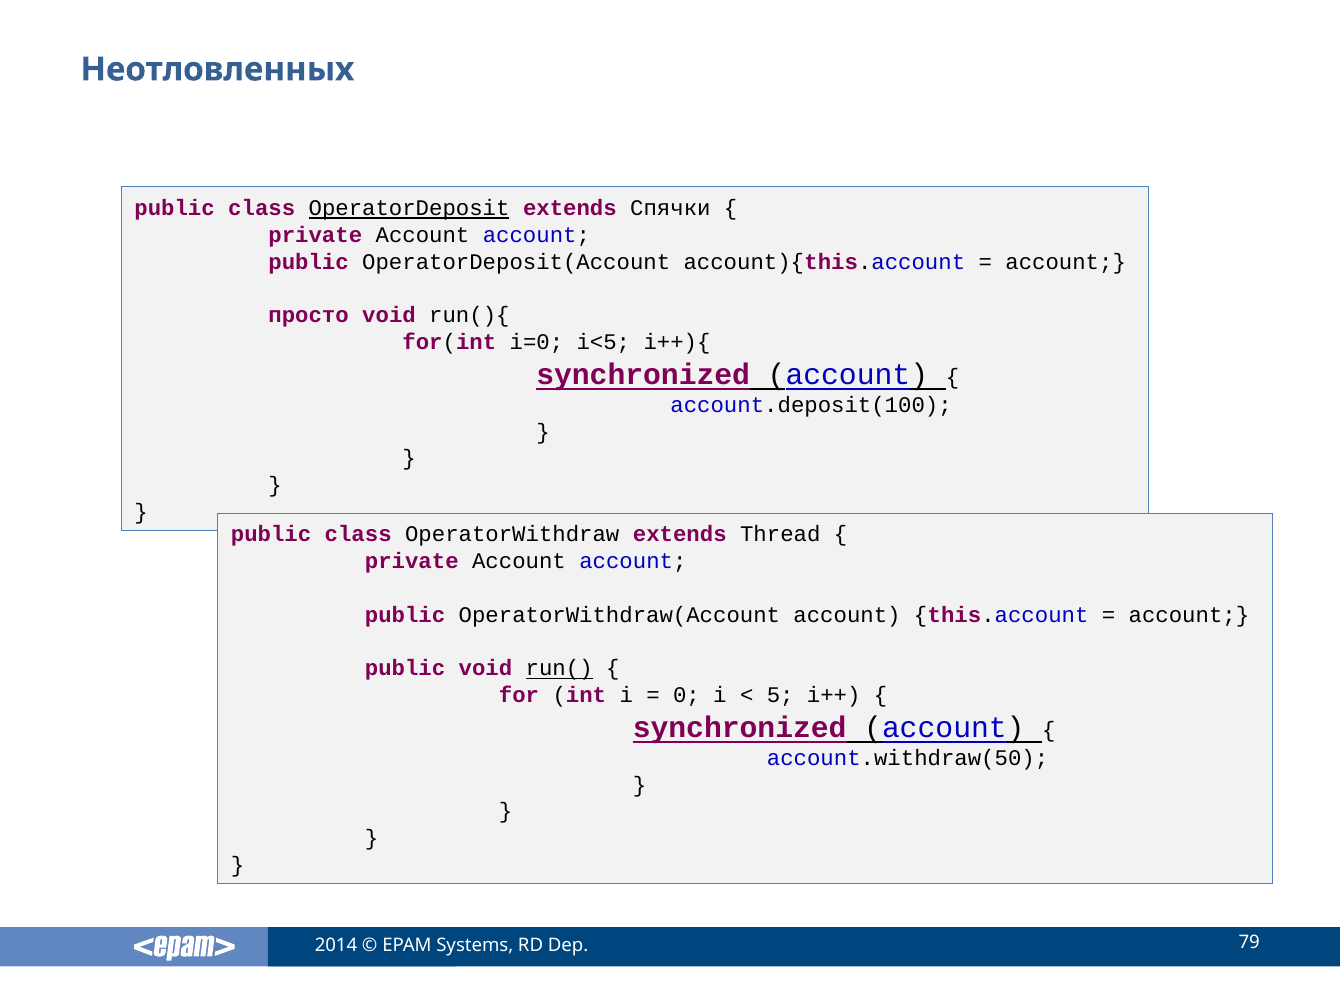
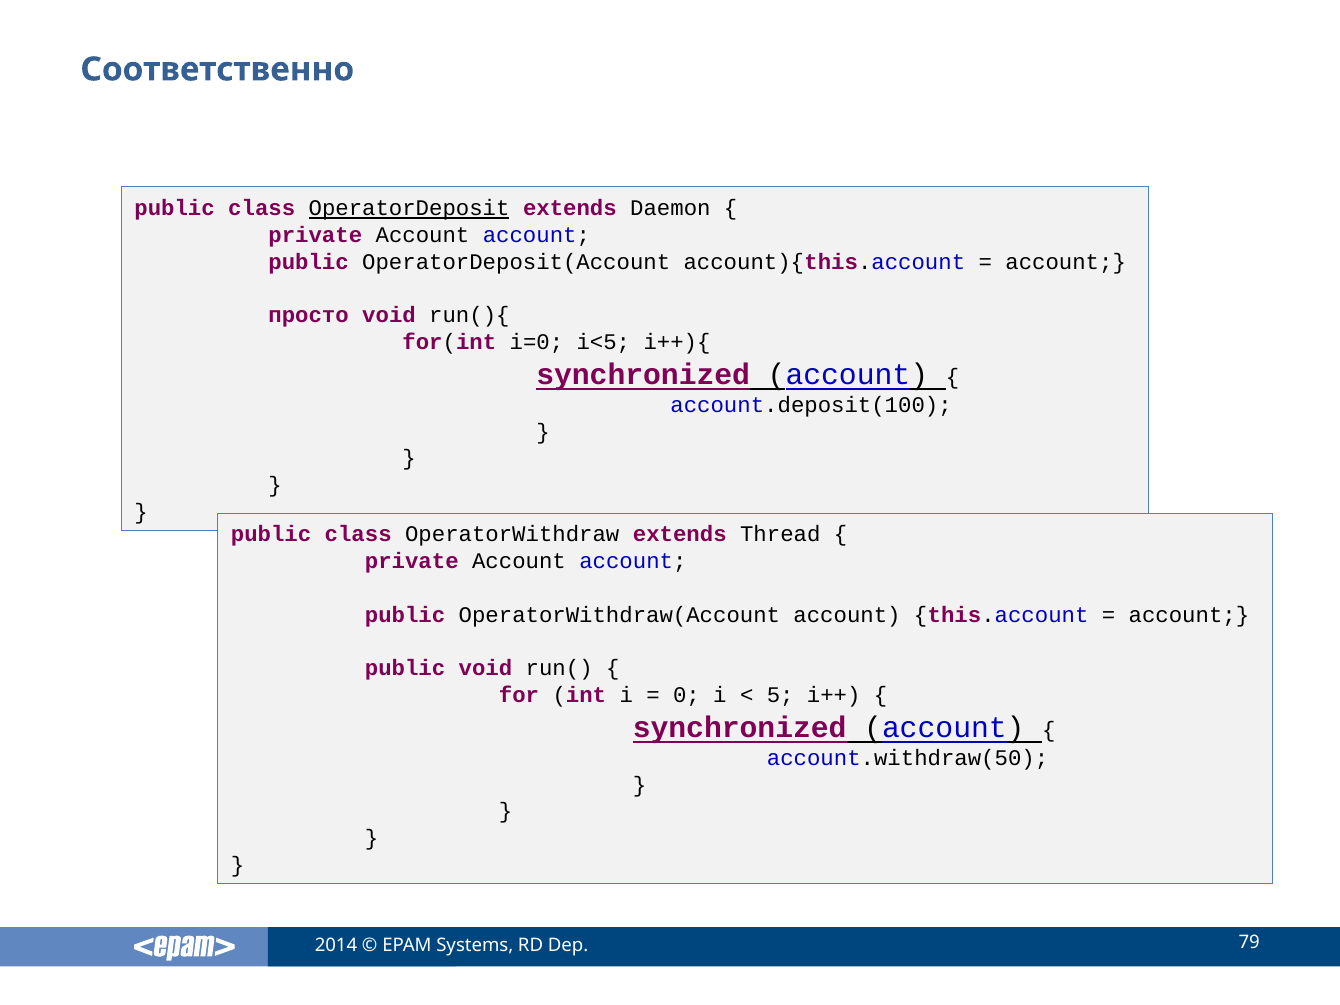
Неотловленных: Неотловленных -> Соответственно (217, 69)
Спячки: Спячки -> Daemon (670, 208)
run( underline: present -> none (559, 669)
